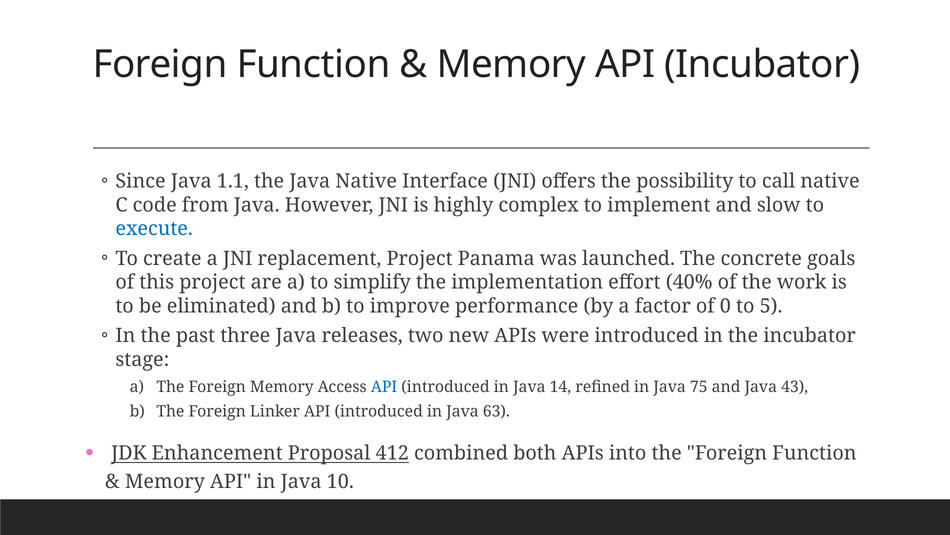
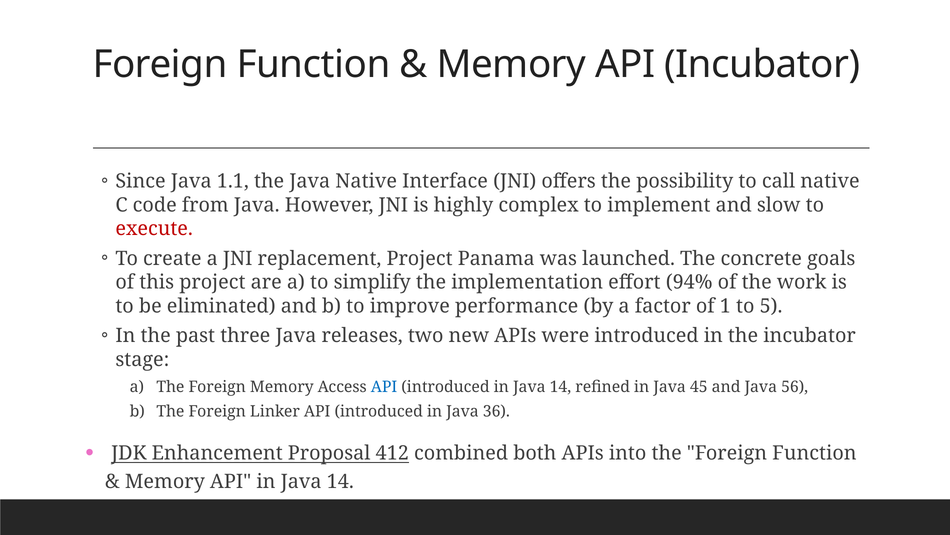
execute colour: blue -> red (154, 229)
40%: 40% -> 94% (689, 282)
0: 0 -> 1 (725, 306)
75: 75 -> 45 (699, 386)
43: 43 -> 56 (795, 386)
63: 63 -> 36 (496, 411)
API in Java 10: 10 -> 14 (340, 481)
